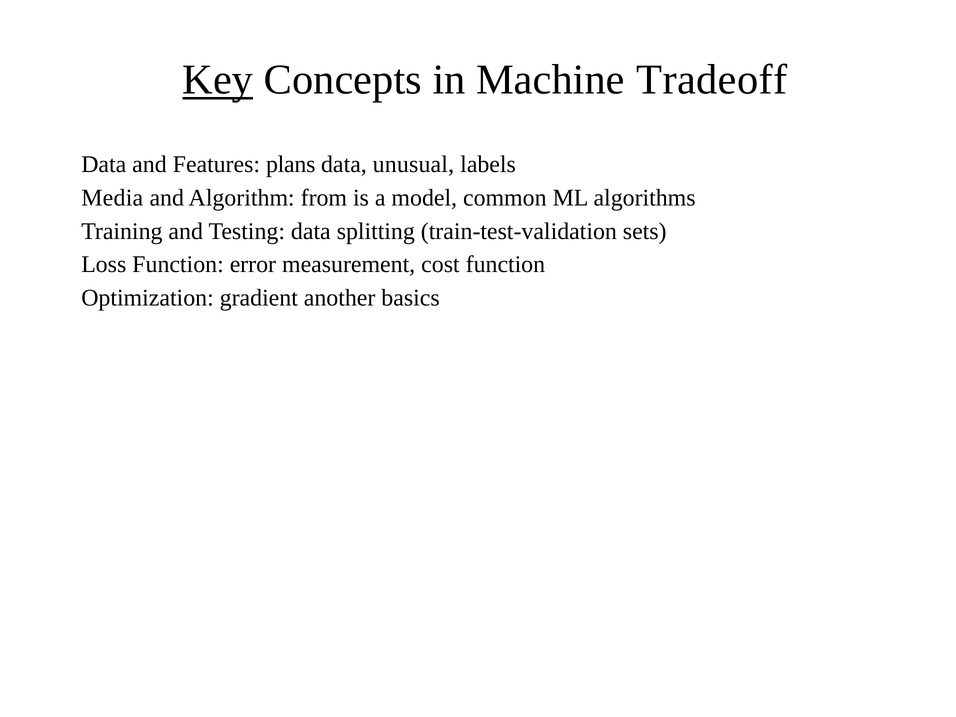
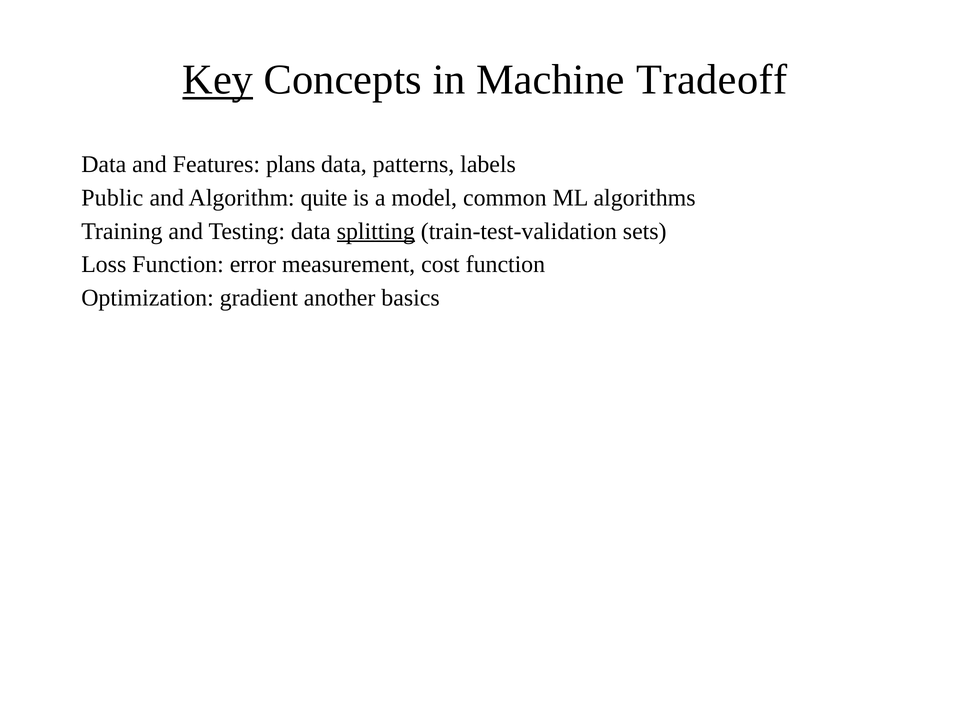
unusual: unusual -> patterns (414, 164)
Media: Media -> Public (112, 198)
from: from -> quite (324, 198)
splitting underline: none -> present (376, 231)
